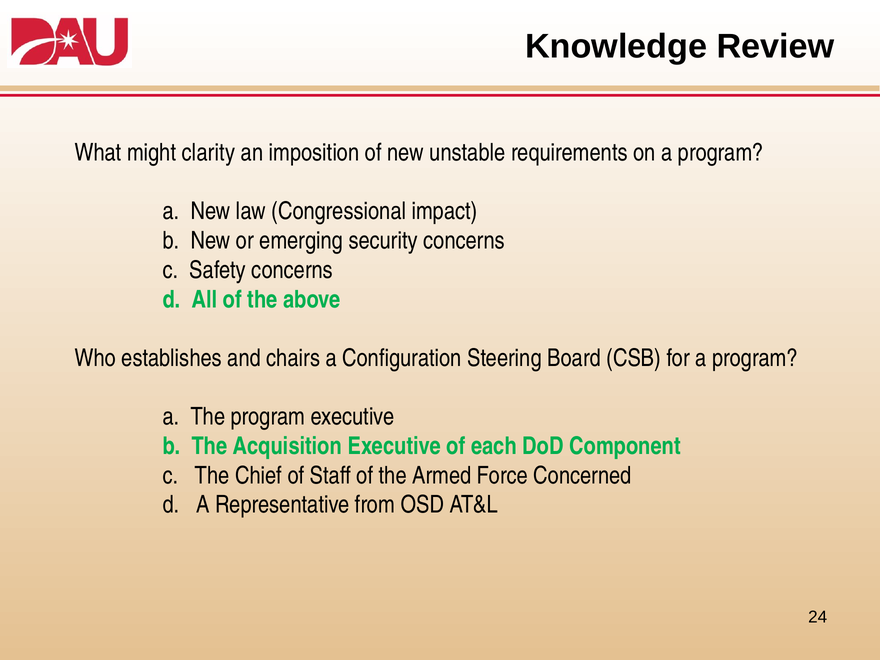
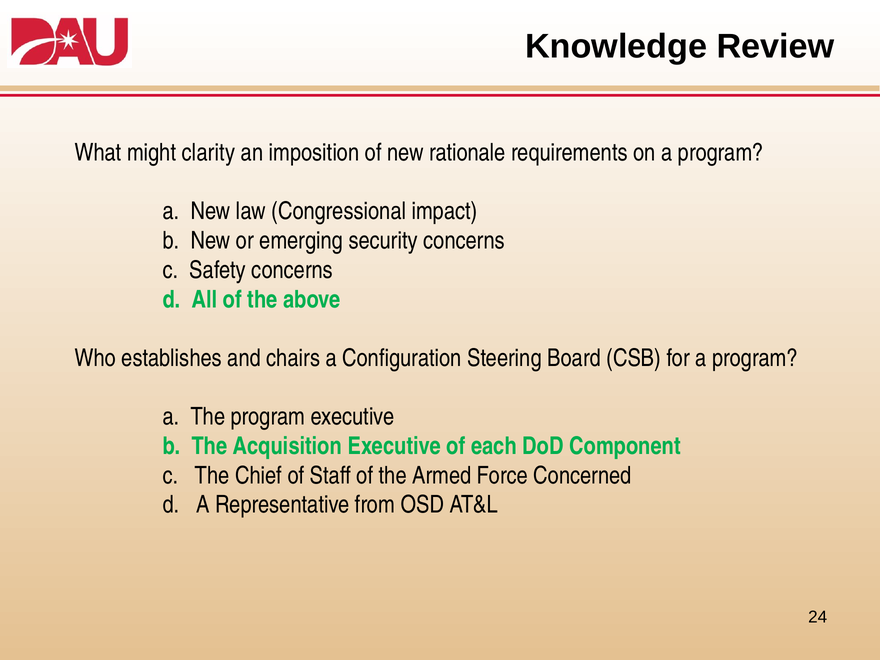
unstable: unstable -> rationale (467, 153)
